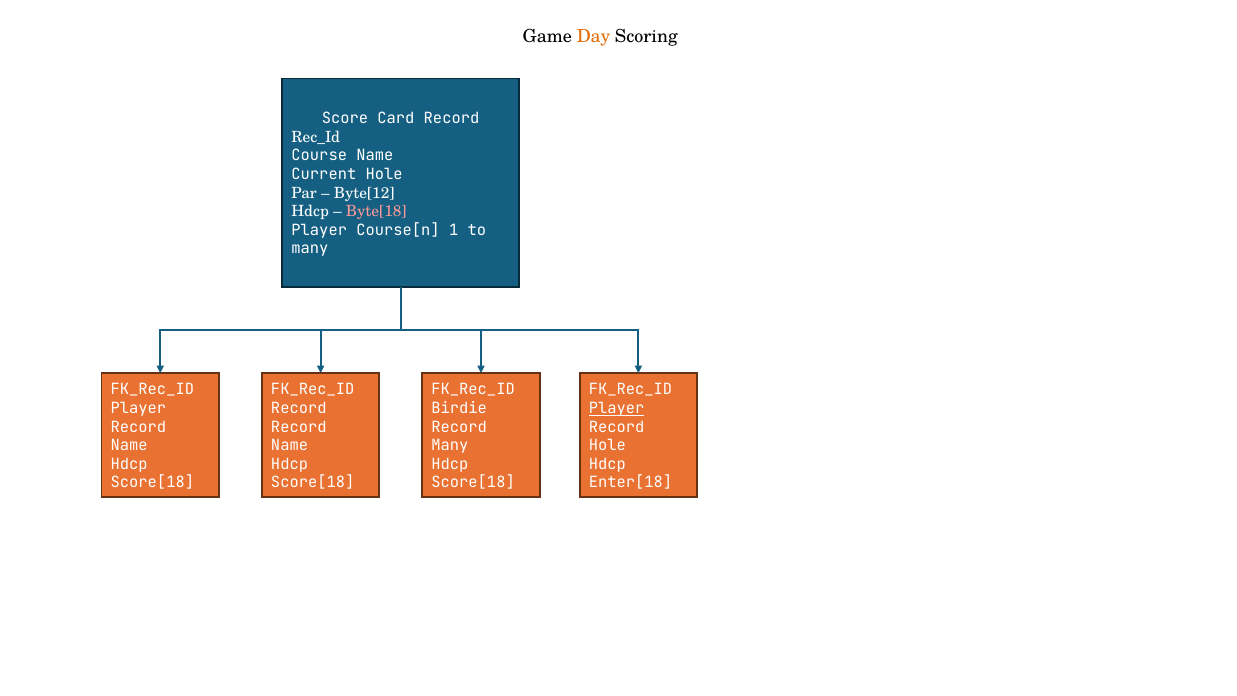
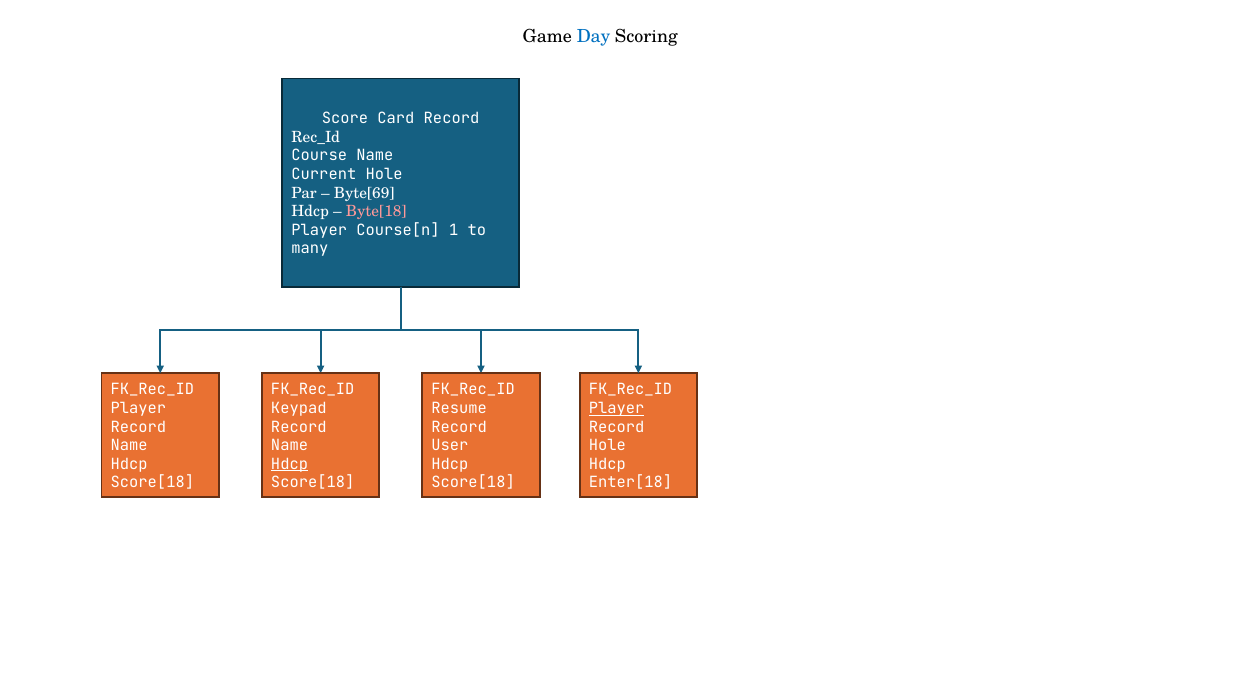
Day colour: orange -> blue (594, 36)
Byte[12: Byte[12 -> Byte[69 (364, 193)
Record: Record -> Keypad (299, 408)
Birdie: Birdie -> Resume (459, 408)
Many: Many -> User (450, 445)
Hdcp underline: none -> present (290, 464)
